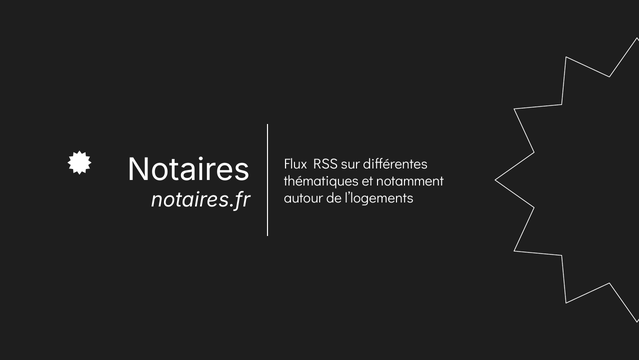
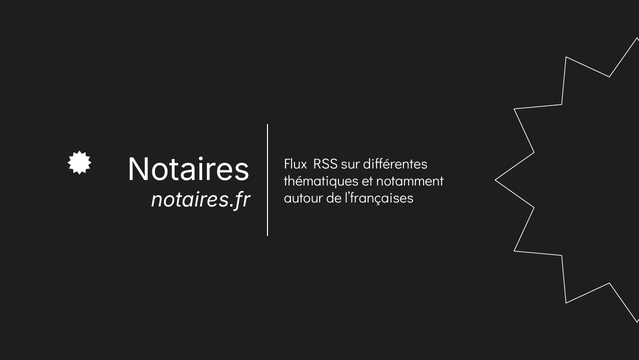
l’logements: l’logements -> l’françaises (379, 198)
